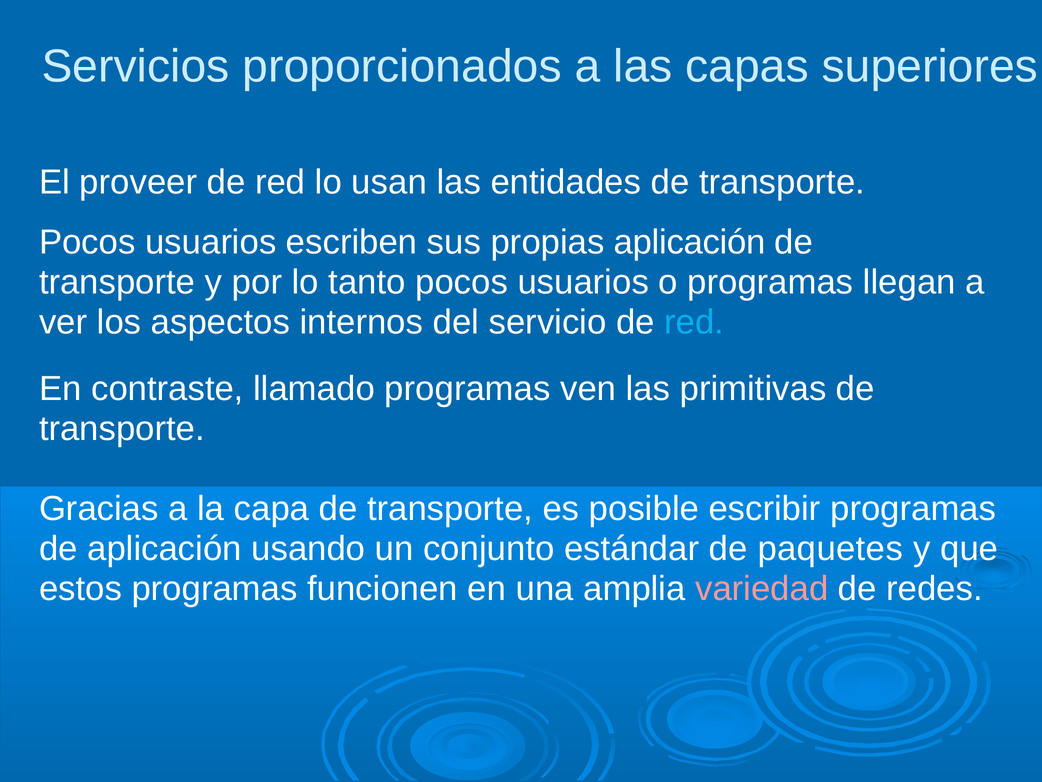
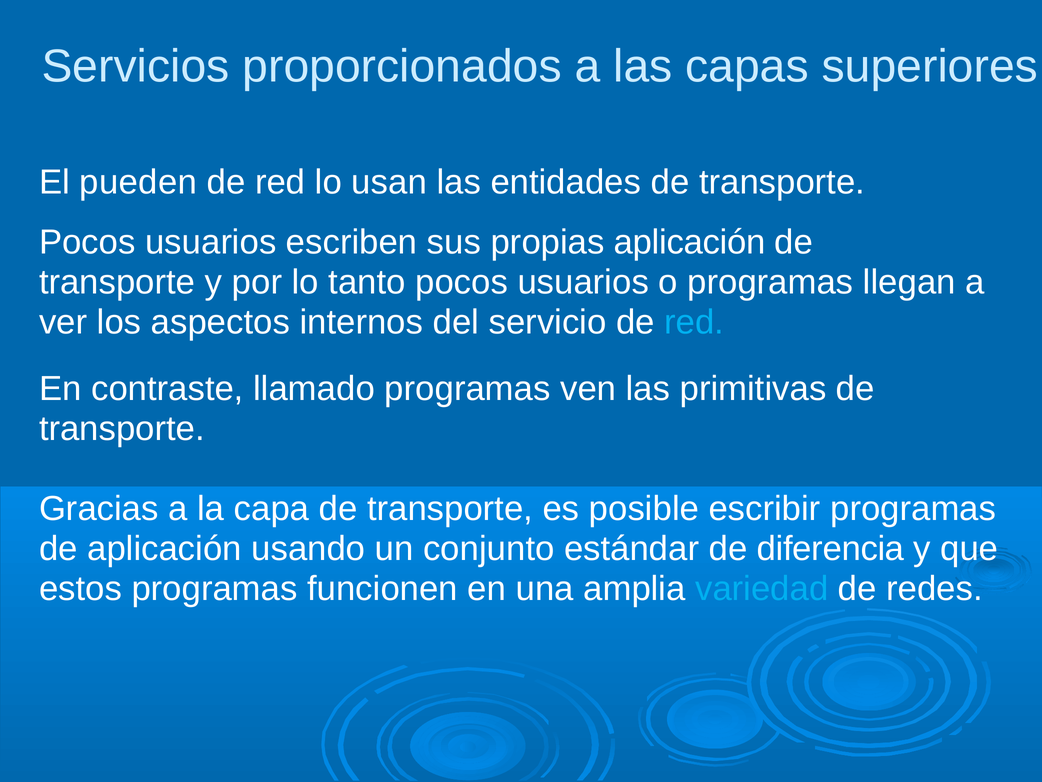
proveer: proveer -> pueden (138, 182)
paquetes: paquetes -> diferencia (831, 548)
variedad colour: pink -> light blue (762, 588)
